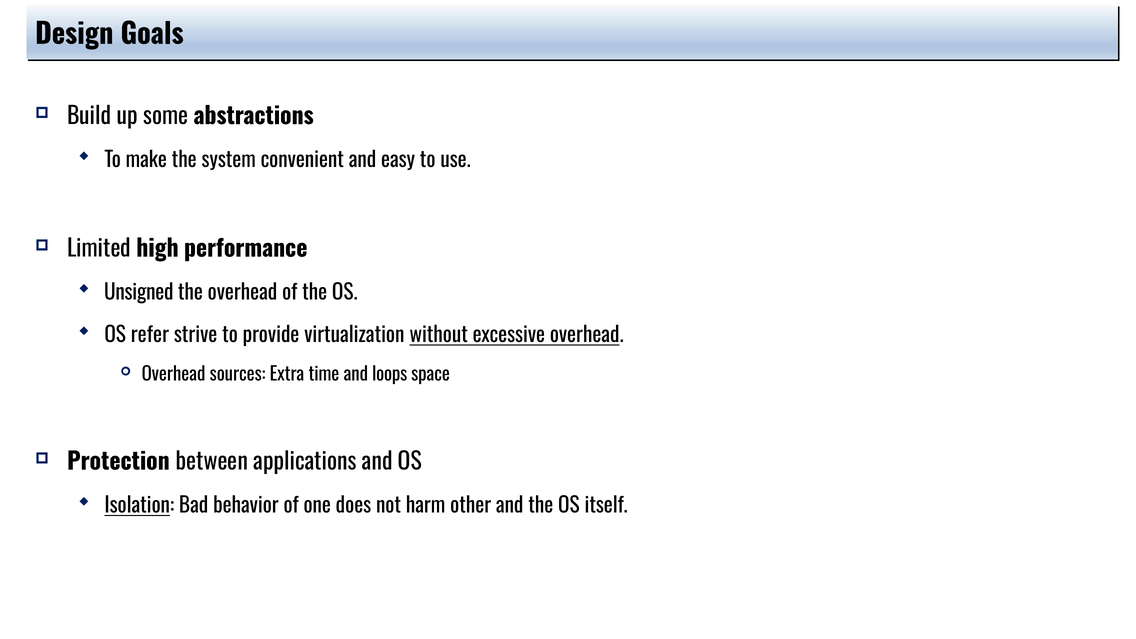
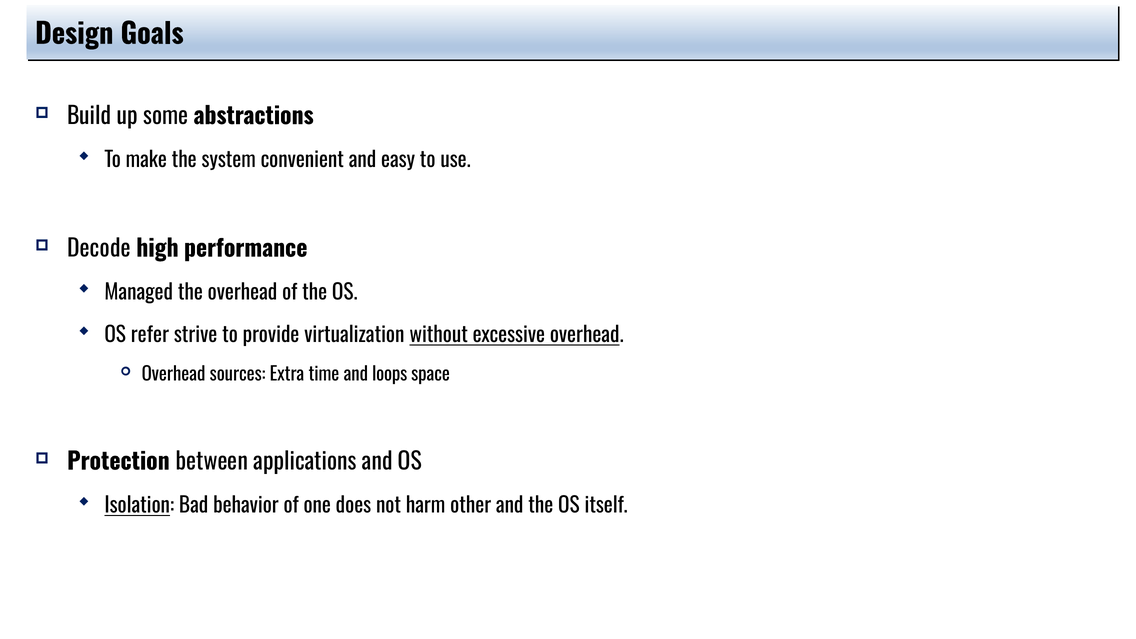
Limited: Limited -> Decode (99, 249)
Unsigned: Unsigned -> Managed (139, 293)
